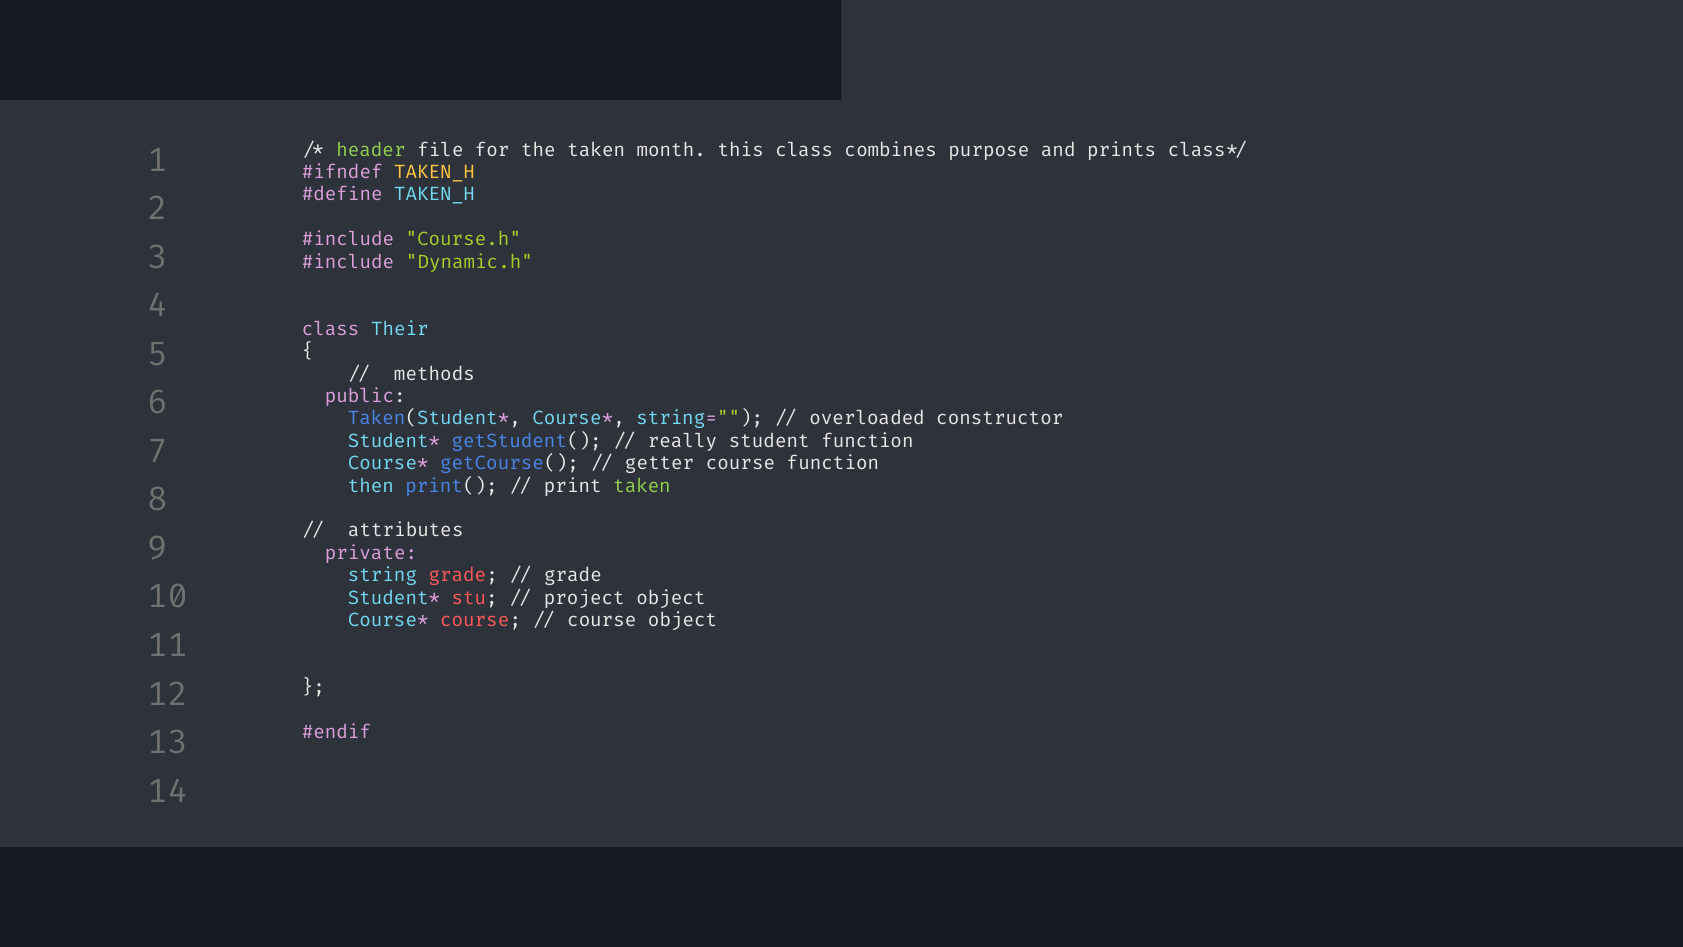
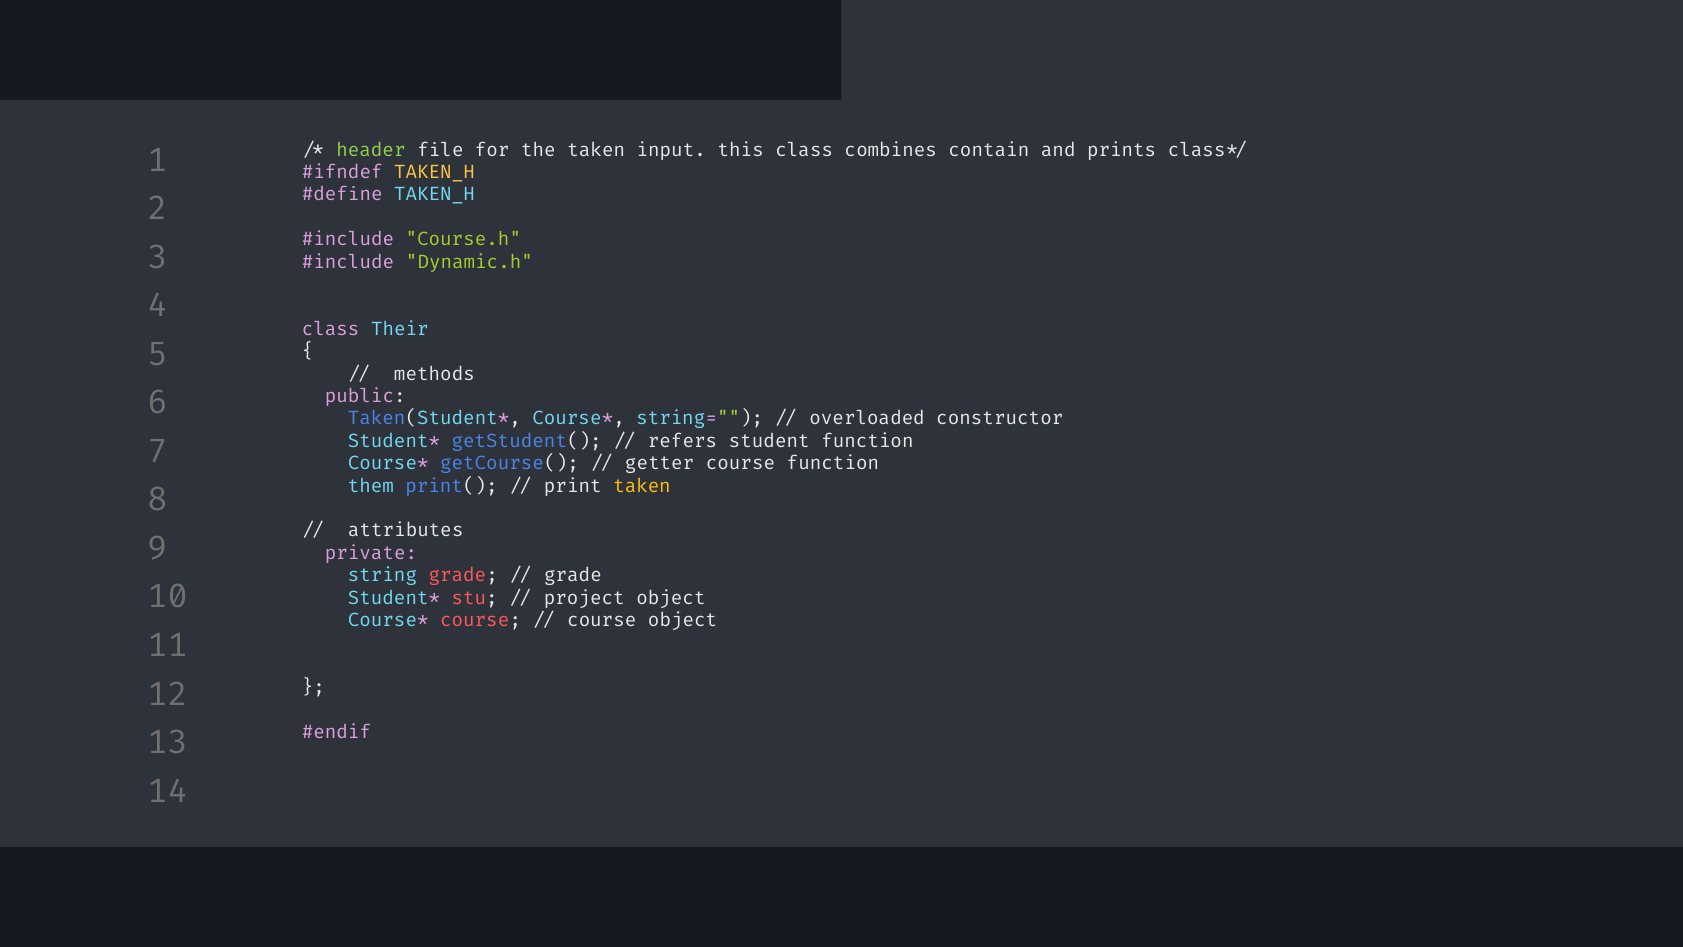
month: month -> input (671, 150)
purpose: purpose -> contain (989, 150)
really: really -> refers (682, 441)
then: then -> them (371, 486)
taken colour: light green -> yellow (642, 486)
